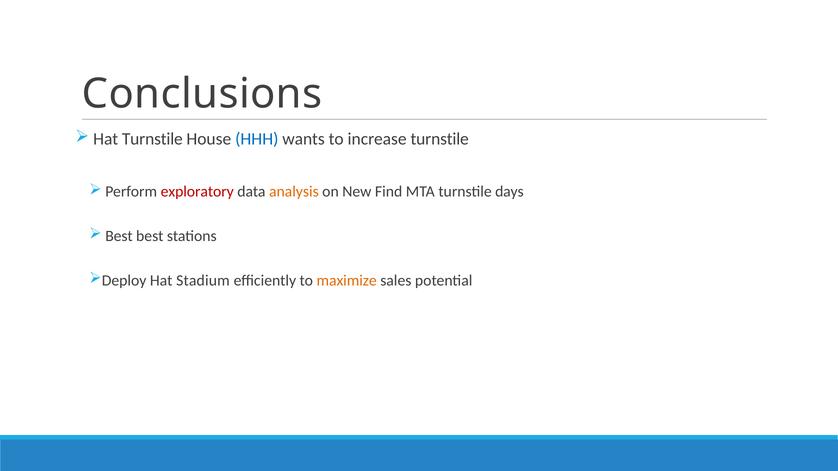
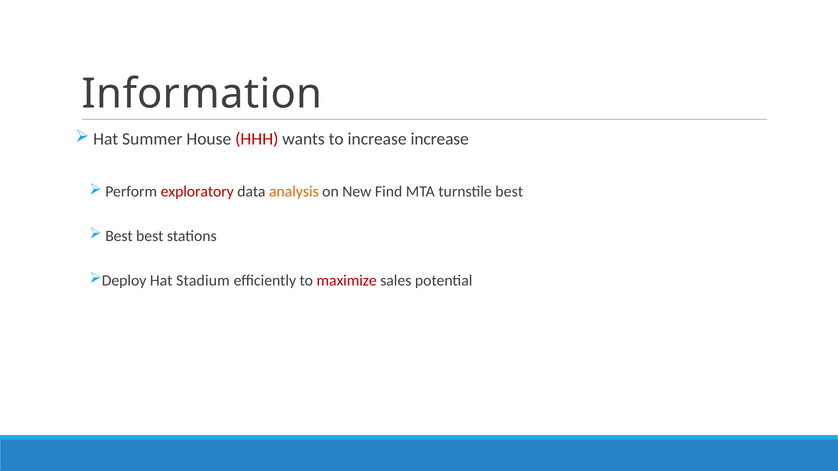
Conclusions: Conclusions -> Information (202, 94)
Hat Turnstile: Turnstile -> Summer (152, 139)
HHH colour: blue -> red (257, 139)
increase turnstile: turnstile -> increase (440, 139)
turnstile days: days -> best (509, 192)
maximize colour: orange -> red (347, 281)
